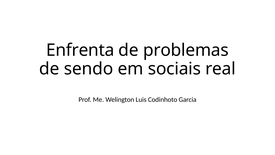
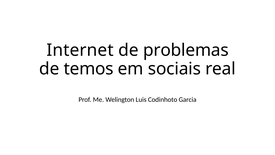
Enfrenta: Enfrenta -> Internet (80, 50)
sendo: sendo -> temos (89, 69)
